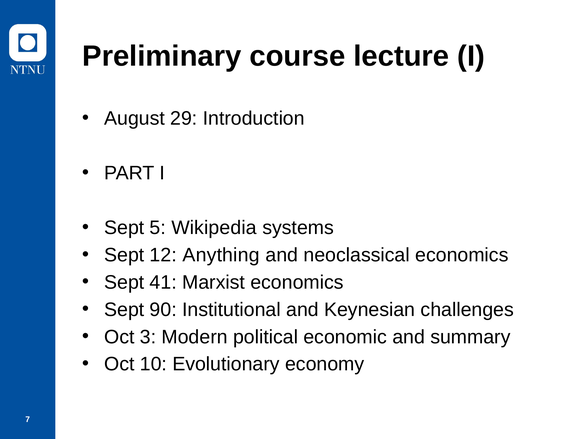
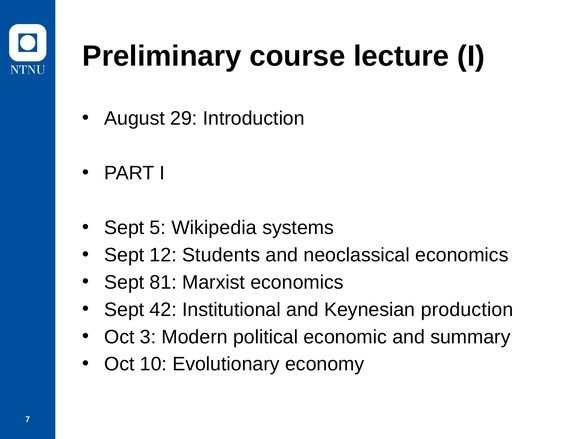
Anything: Anything -> Students (221, 255)
41: 41 -> 81 (163, 282)
90: 90 -> 42 (163, 309)
challenges: challenges -> production (467, 309)
